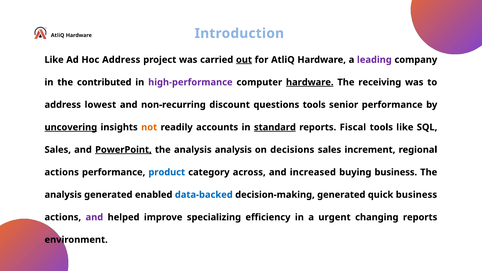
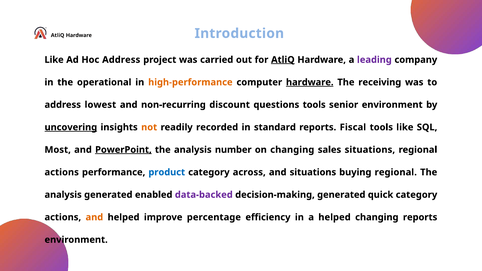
out underline: present -> none (244, 60)
AtliQ underline: none -> present (283, 60)
contributed: contributed -> operational (104, 82)
high-performance colour: purple -> orange (190, 82)
senior performance: performance -> environment (392, 105)
accounts: accounts -> recorded (217, 127)
standard underline: present -> none (275, 127)
Sales: Sales -> Most (58, 150)
analysis analysis: analysis -> number (233, 150)
on decisions: decisions -> changing (292, 150)
sales increment: increment -> situations (370, 150)
and increased: increased -> situations (313, 172)
buying business: business -> regional (396, 172)
data-backed colour: blue -> purple (204, 195)
quick business: business -> category (416, 195)
and colour: purple -> orange (94, 217)
specializing: specializing -> percentage (214, 217)
a urgent: urgent -> helped (335, 217)
